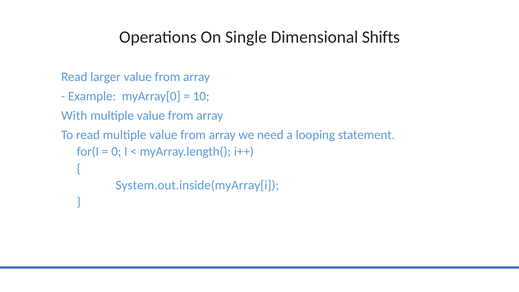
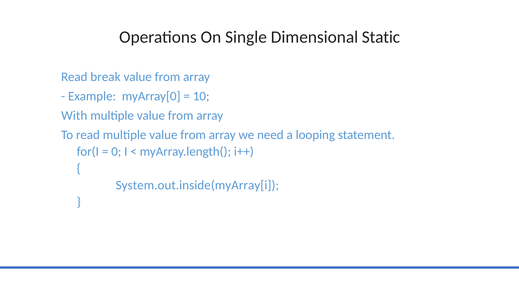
Shifts: Shifts -> Static (381, 37)
larger: larger -> break (105, 77)
